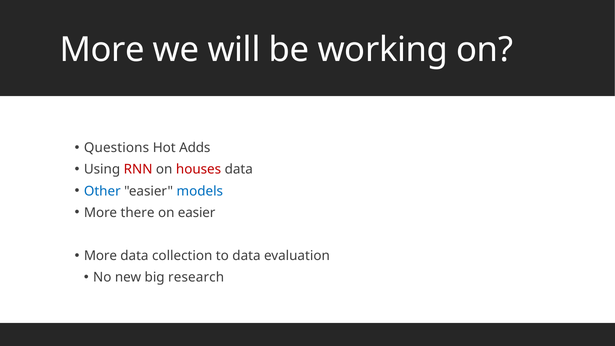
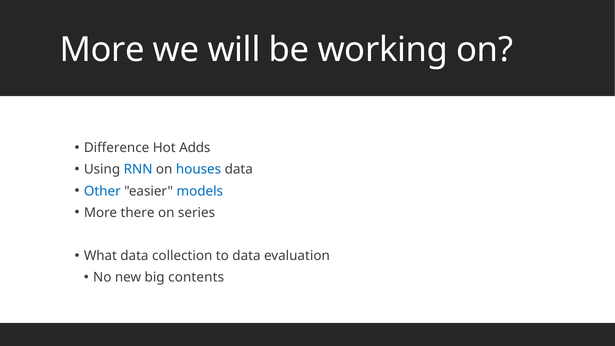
Questions: Questions -> Difference (117, 148)
RNN colour: red -> blue (138, 169)
houses colour: red -> blue (199, 169)
on easier: easier -> series (197, 213)
More: More -> What (100, 256)
research: research -> contents (196, 277)
